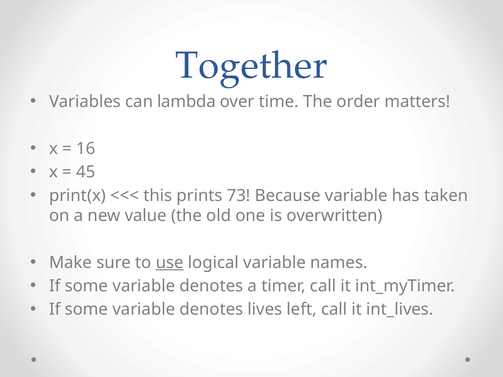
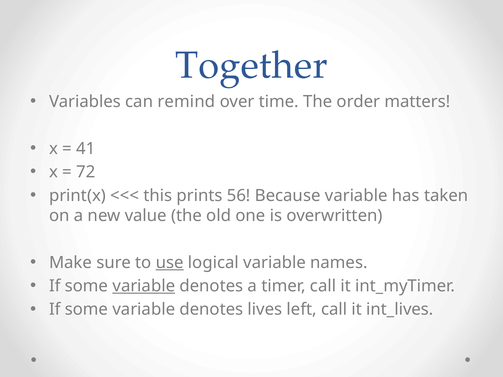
lambda: lambda -> remind (186, 102)
16: 16 -> 41 (86, 149)
45: 45 -> 72 (86, 172)
73: 73 -> 56 (239, 196)
variable underline: none -> present (144, 286)
